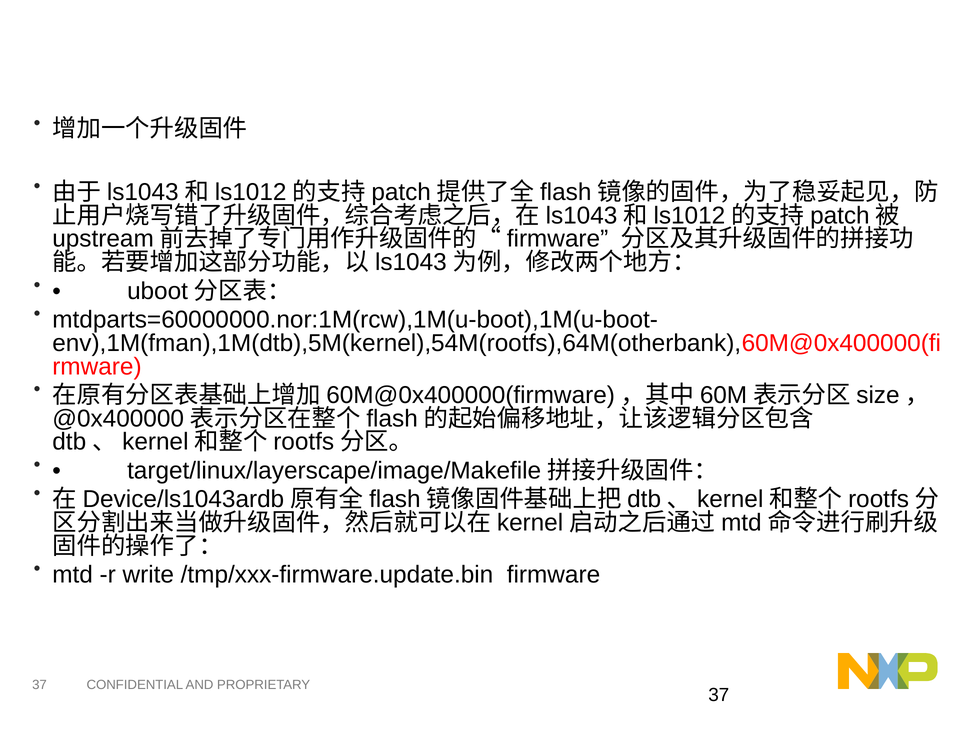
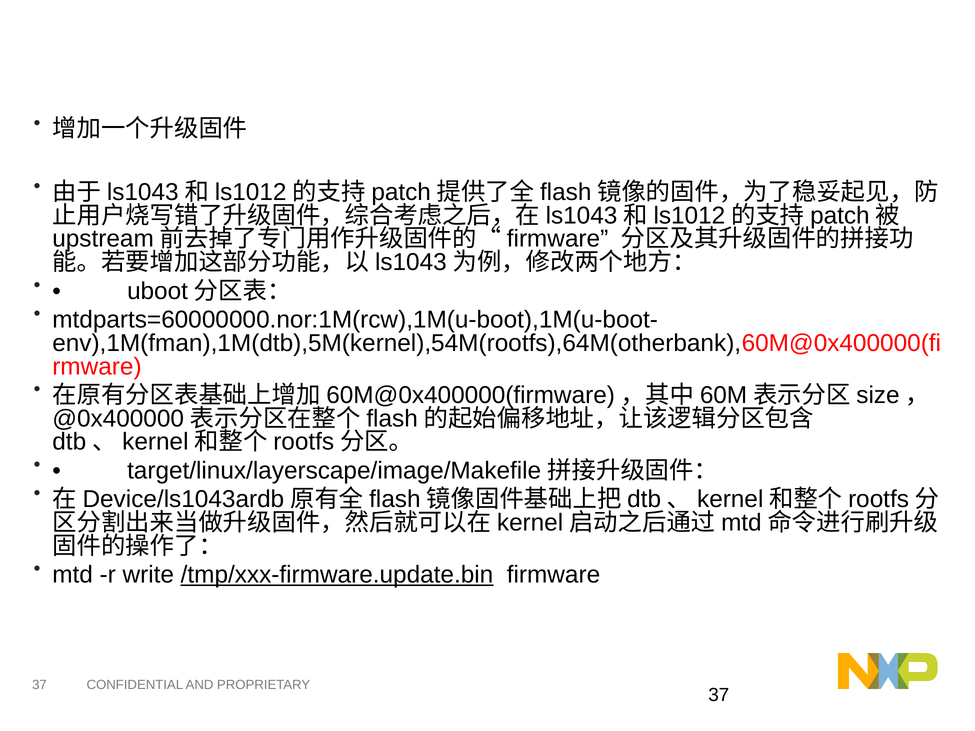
/tmp/xxx-firmware.update.bin underline: none -> present (337, 575)
